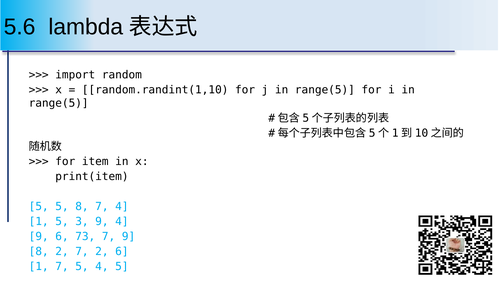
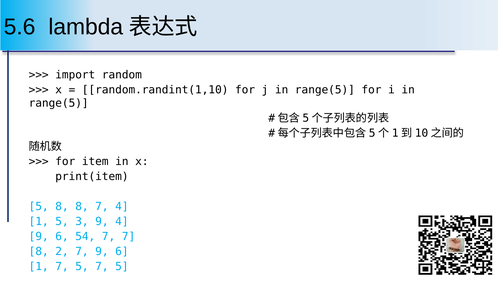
5 5: 5 -> 8 (62, 206)
73: 73 -> 54 (85, 236)
7 9: 9 -> 7 (129, 236)
7 2: 2 -> 9 (102, 251)
5 4: 4 -> 7 (102, 266)
